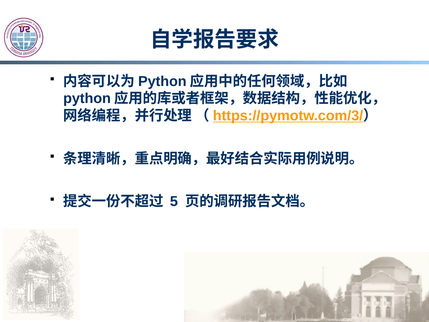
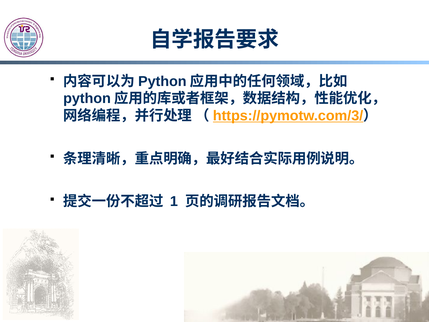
5: 5 -> 1 (174, 201)
